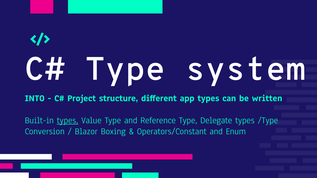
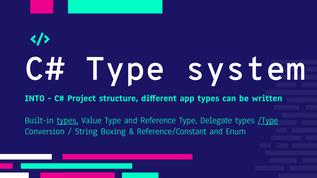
/Type underline: none -> present (268, 120)
Blazor: Blazor -> String (86, 132)
Operators/Constant: Operators/Constant -> Reference/Constant (172, 132)
